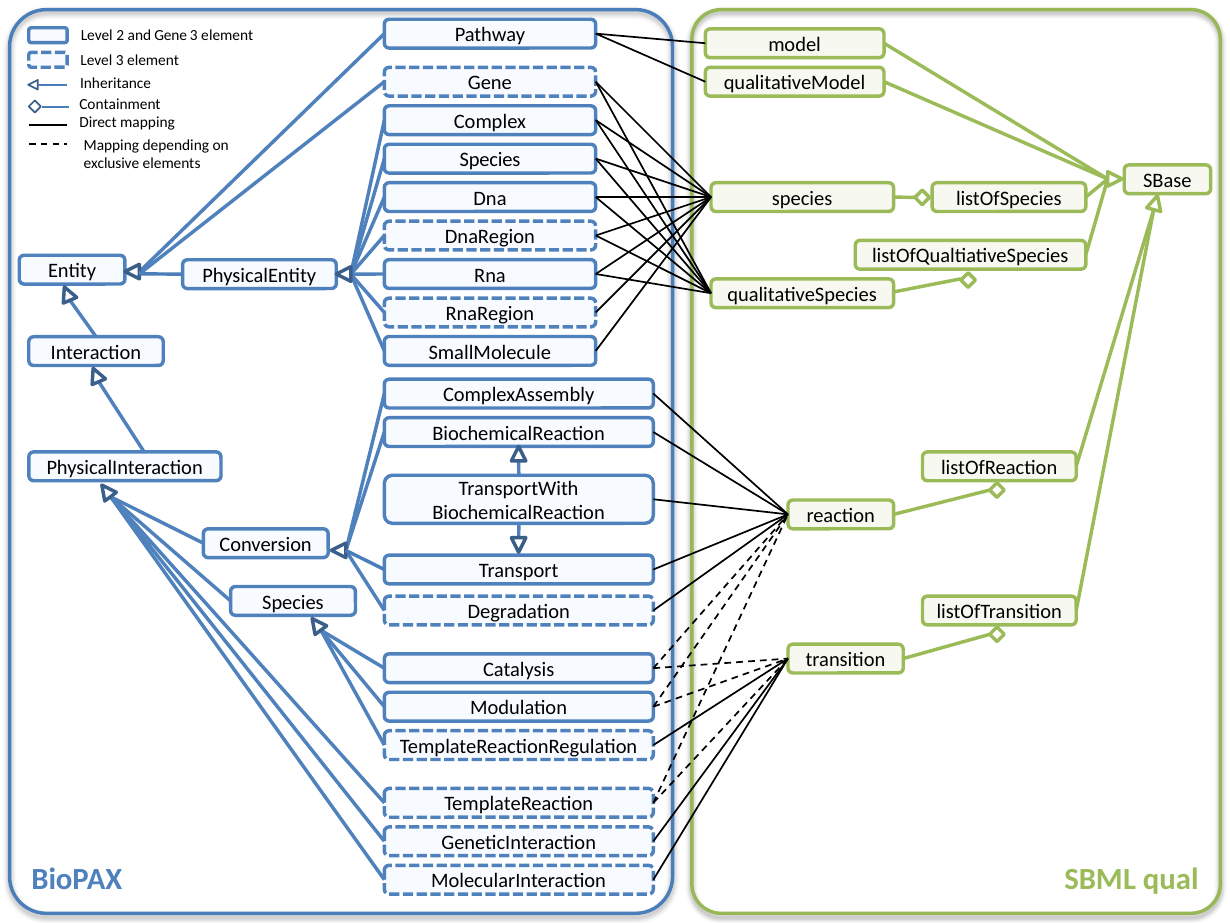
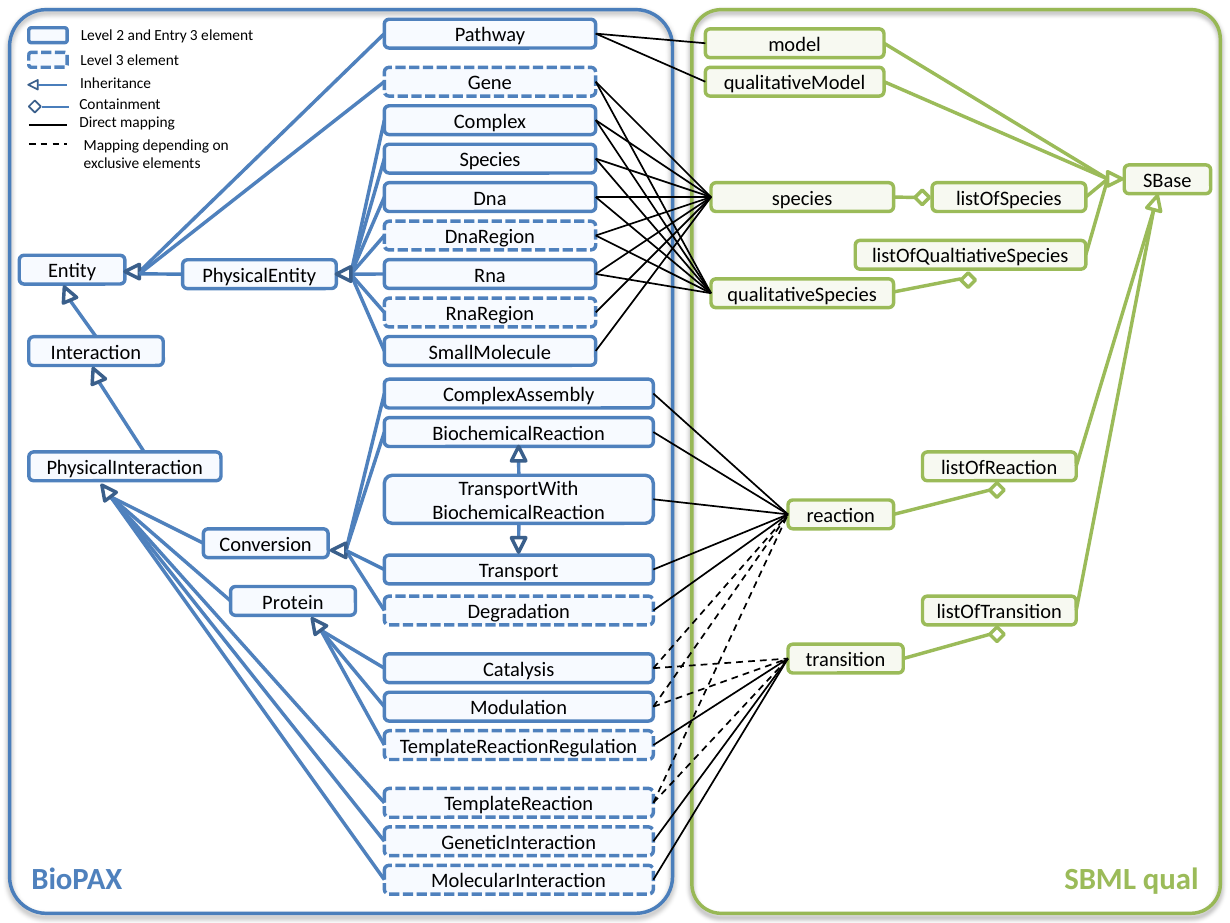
and Gene: Gene -> Entry (171, 36)
Species: Species -> Protein (293, 602)
